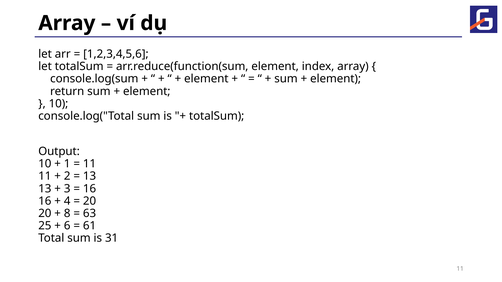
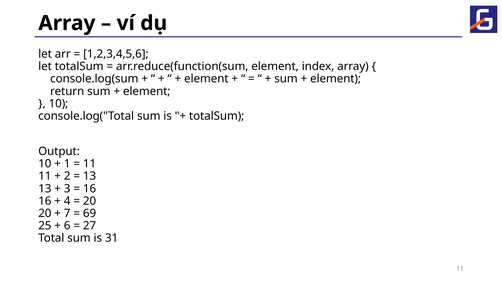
8: 8 -> 7 (67, 214)
63: 63 -> 69 (90, 214)
61: 61 -> 27 (90, 226)
